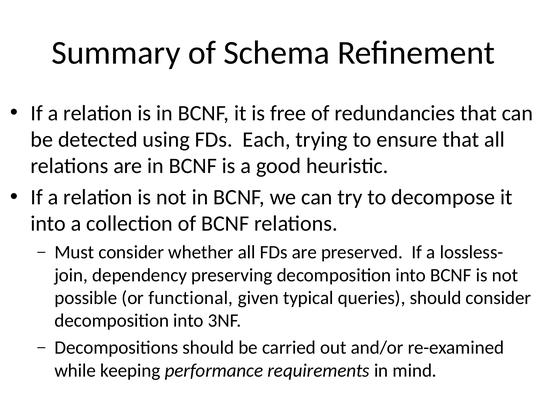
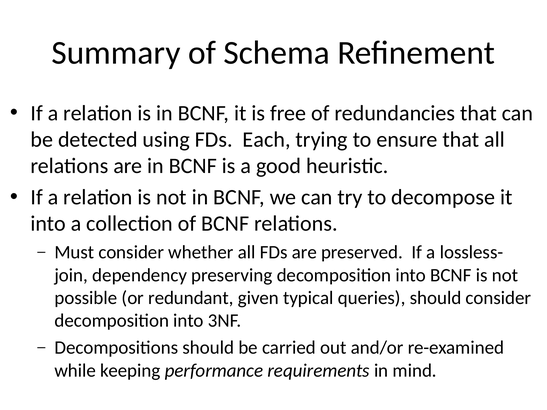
functional: functional -> redundant (191, 298)
